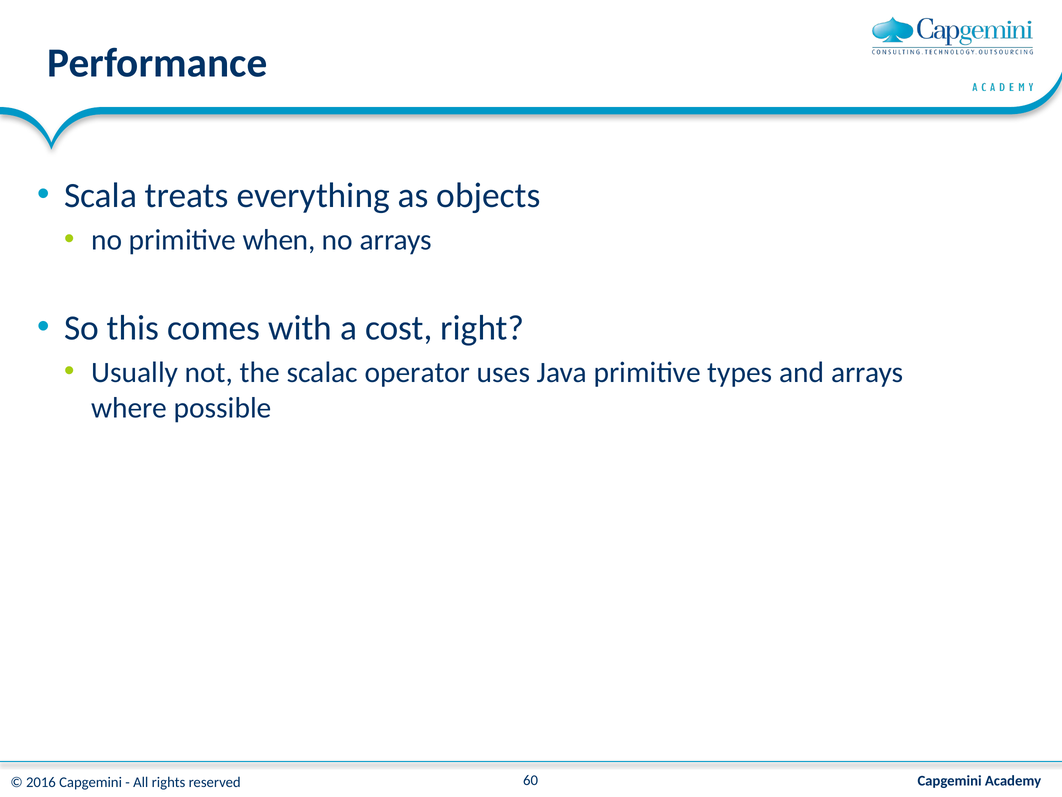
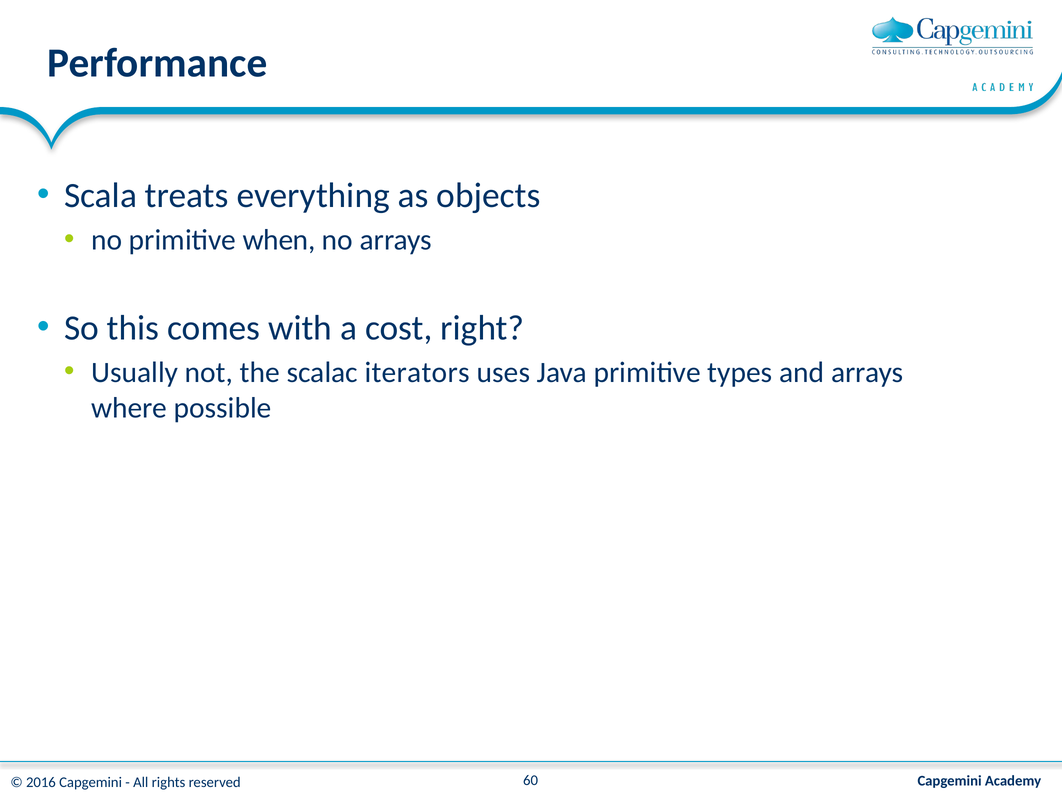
operator: operator -> iterators (417, 372)
